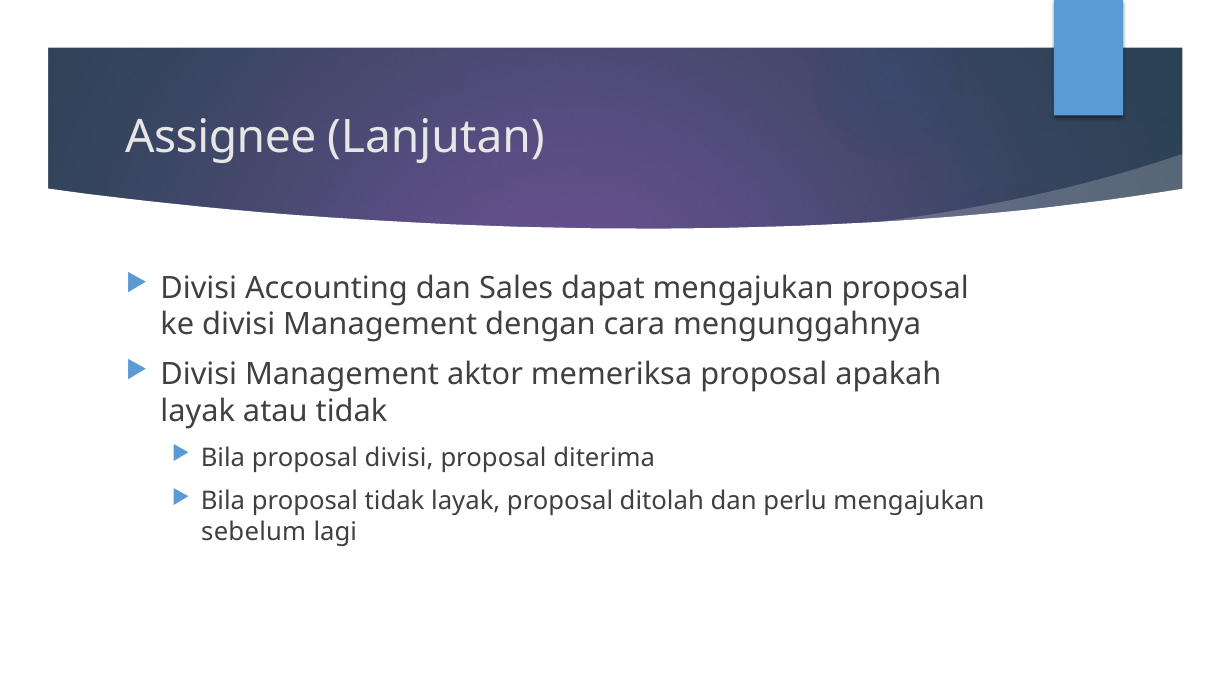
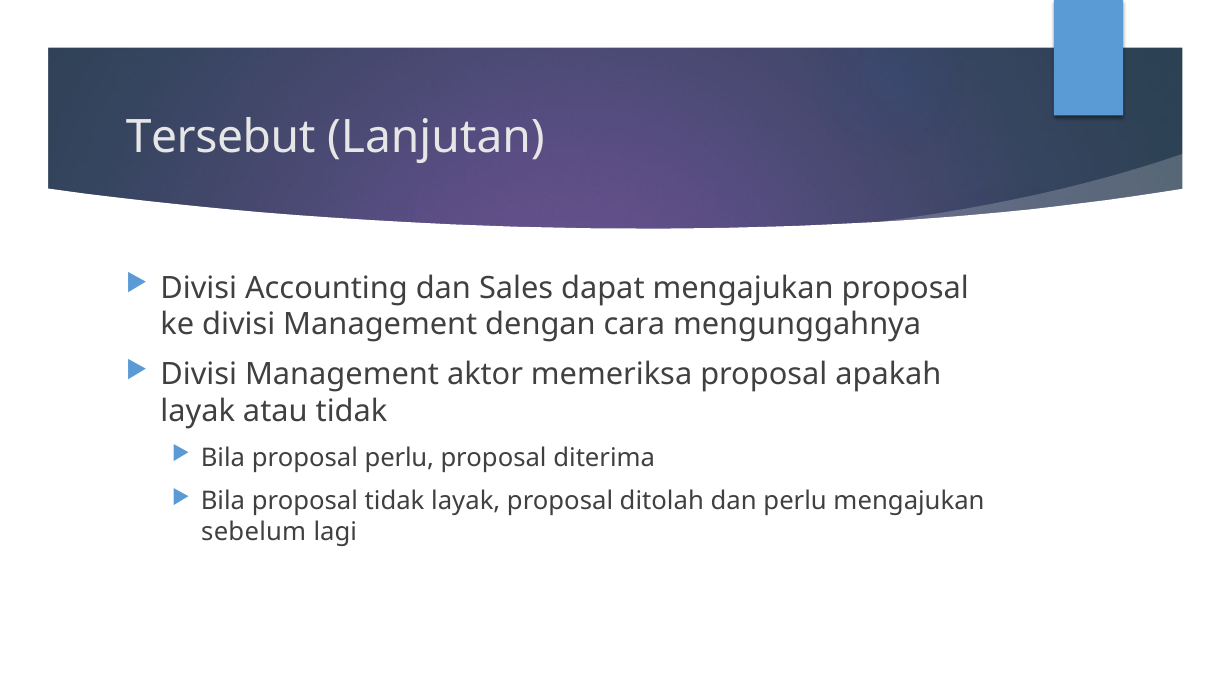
Assignee: Assignee -> Tersebut (221, 137)
proposal divisi: divisi -> perlu (399, 458)
